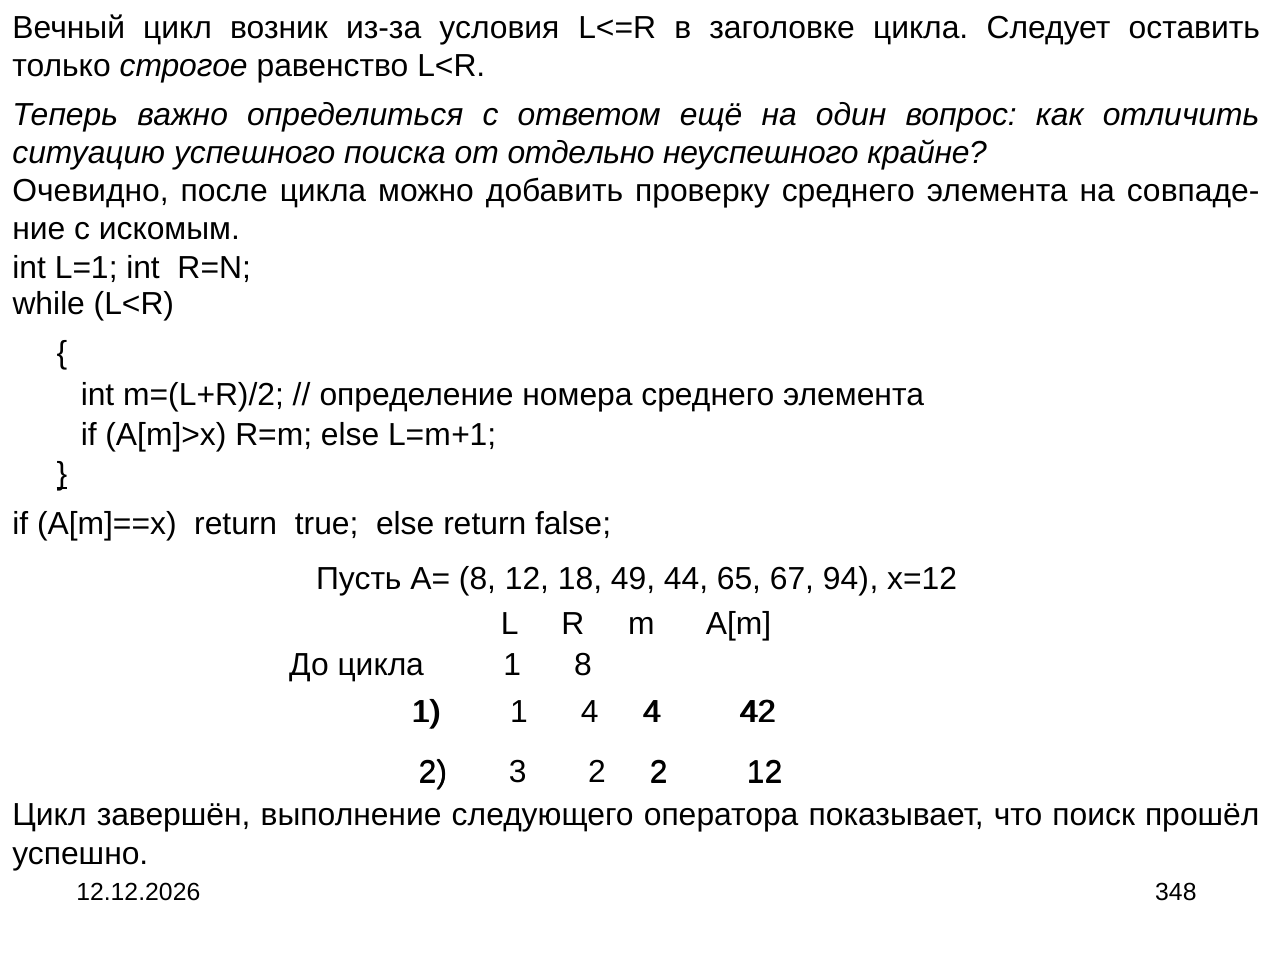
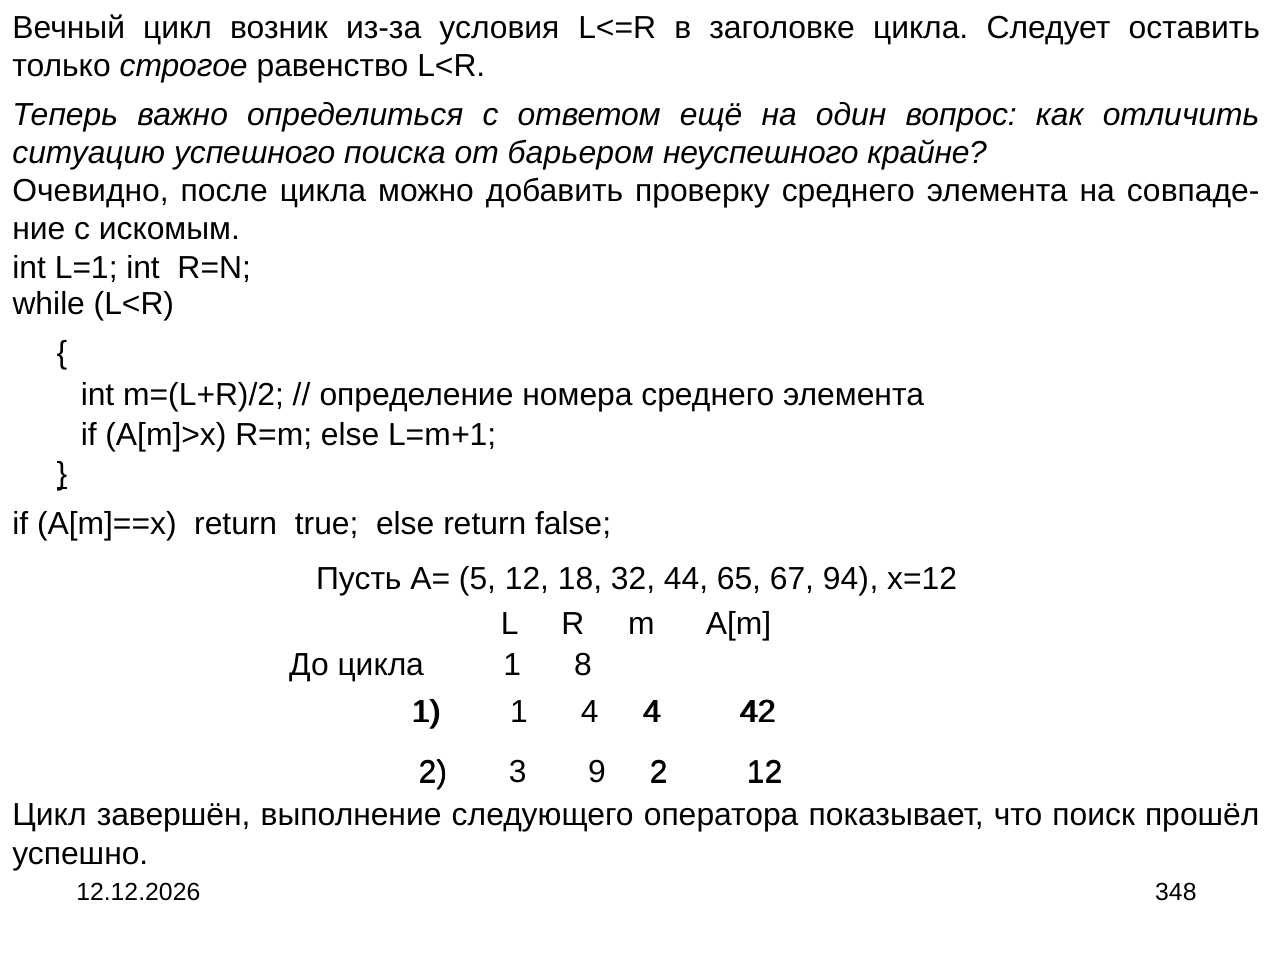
отдельно: отдельно -> барьером (581, 153)
A= 8: 8 -> 5 (478, 579)
49: 49 -> 32 (633, 579)
3 2: 2 -> 9 (597, 771)
